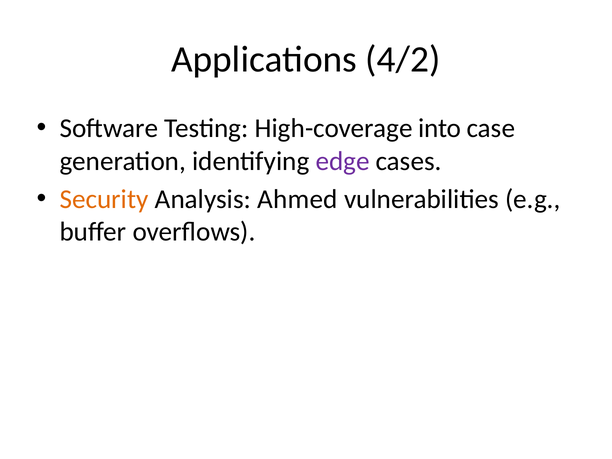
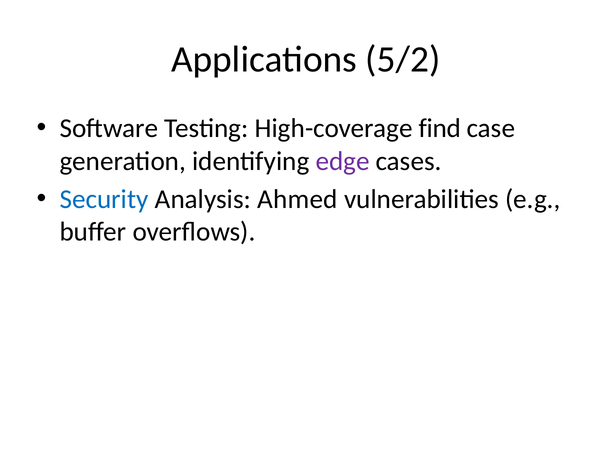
4/2: 4/2 -> 5/2 (403, 59)
into: into -> find (440, 128)
Security colour: orange -> blue (104, 199)
